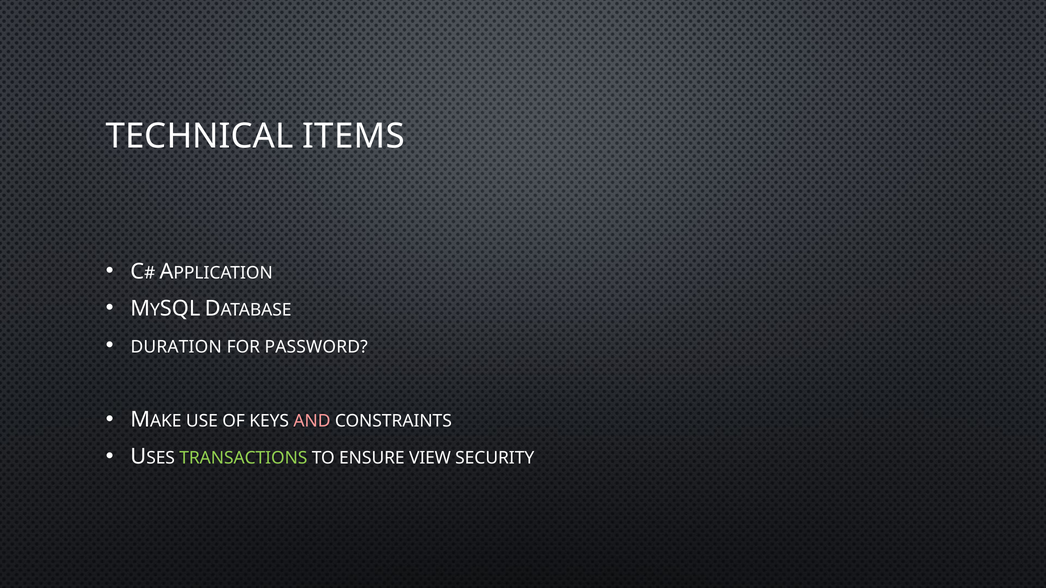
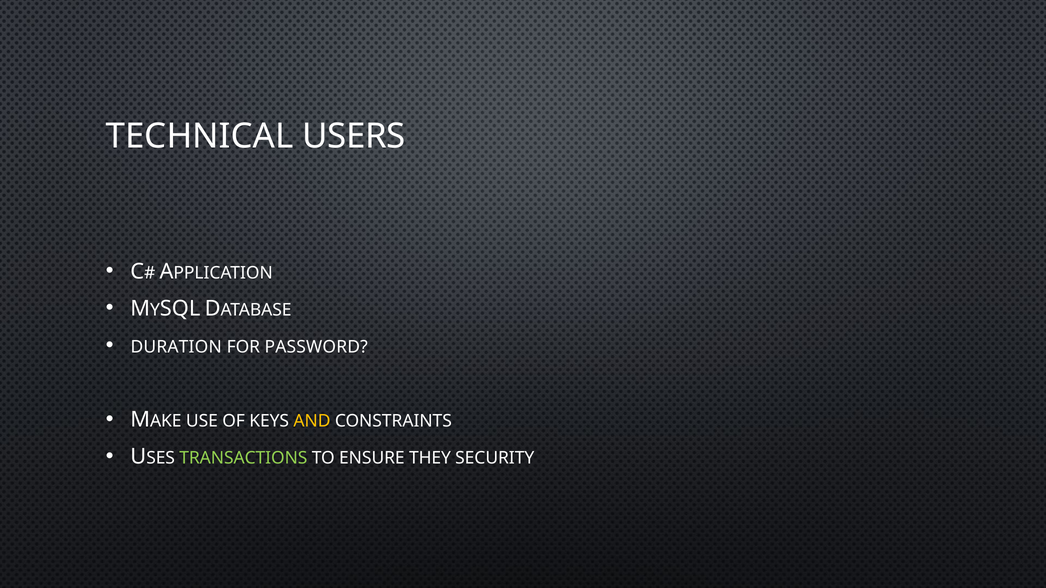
ITEMS: ITEMS -> USERS (354, 136)
AND colour: pink -> yellow (312, 421)
VIEW: VIEW -> THEY (430, 458)
